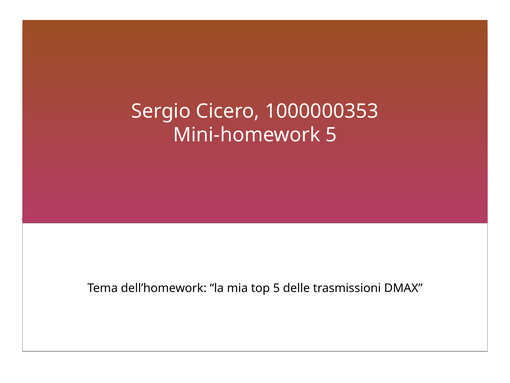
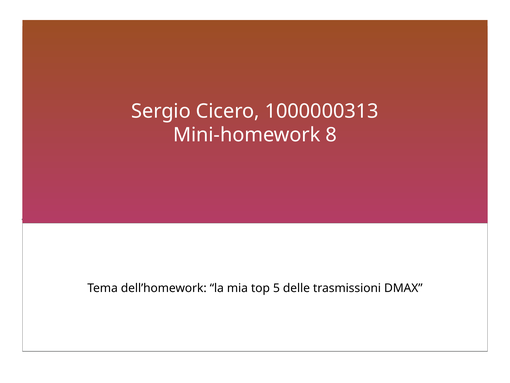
1000000353: 1000000353 -> 1000000313 (322, 111)
Mini-homework 5: 5 -> 8 (331, 135)
